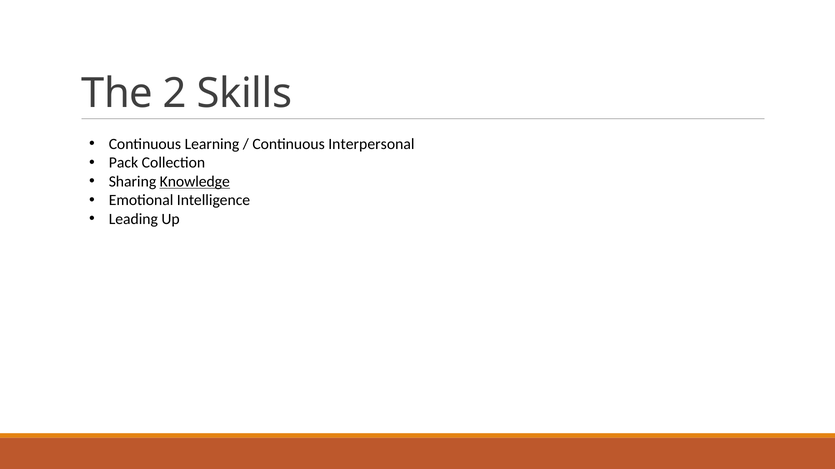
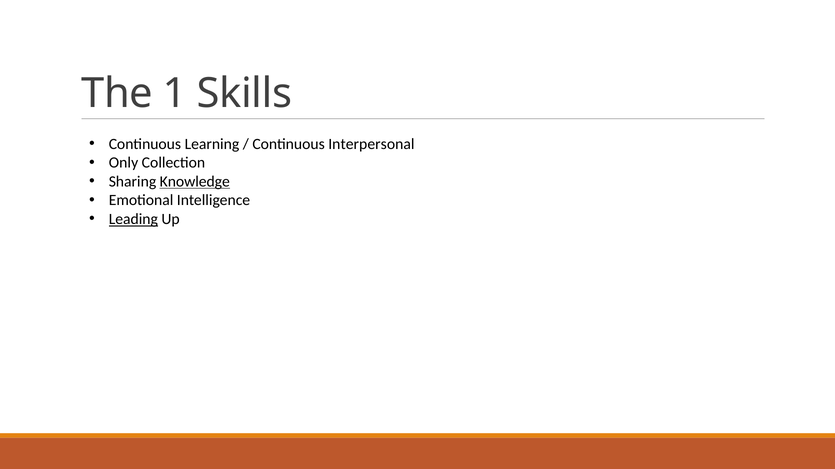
2: 2 -> 1 (175, 94)
Pack: Pack -> Only (123, 163)
Leading underline: none -> present (133, 219)
